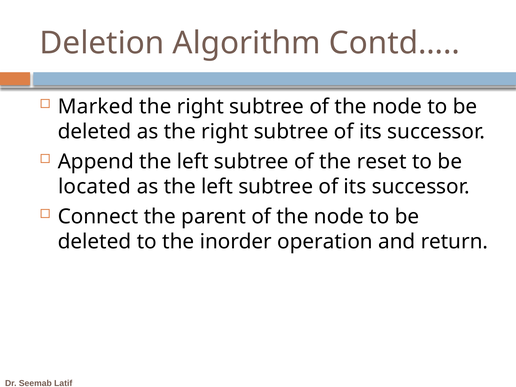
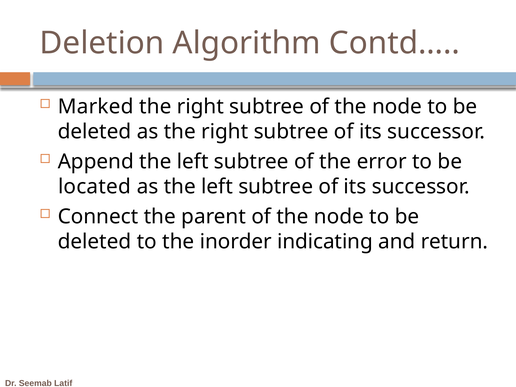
reset: reset -> error (382, 162)
operation: operation -> indicating (325, 242)
